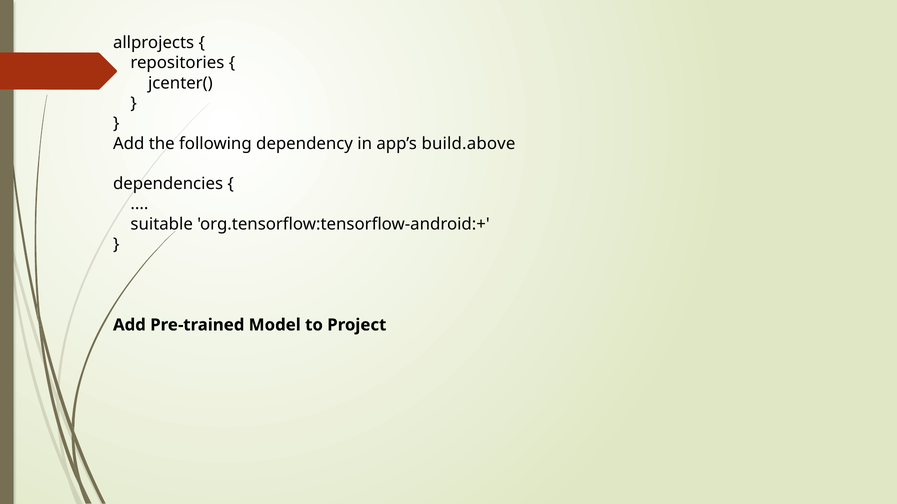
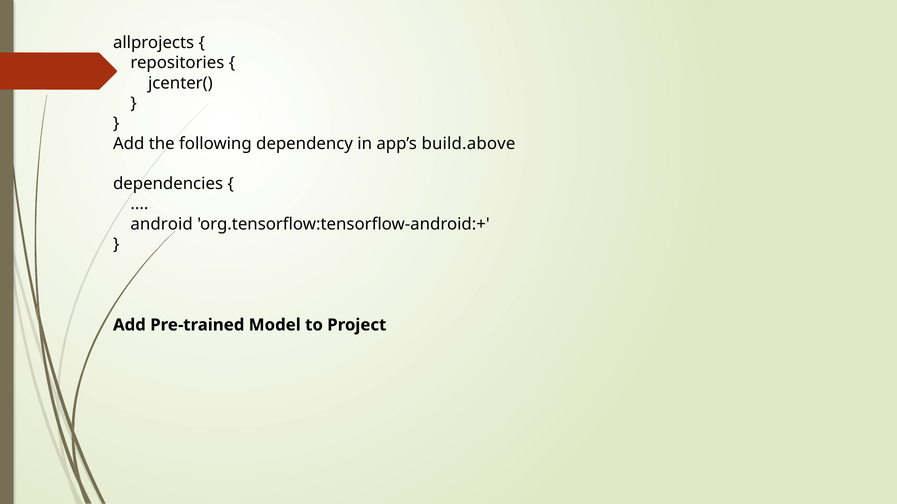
suitable: suitable -> android (162, 224)
